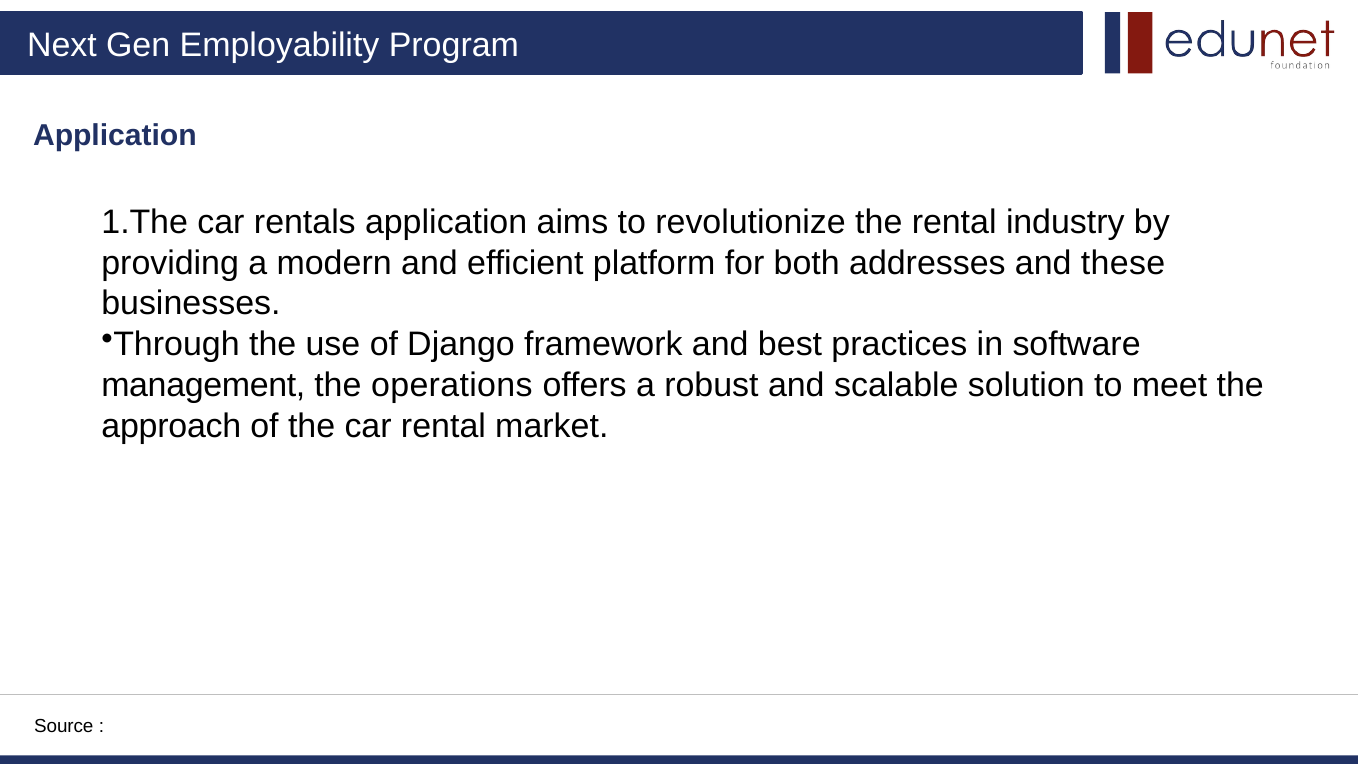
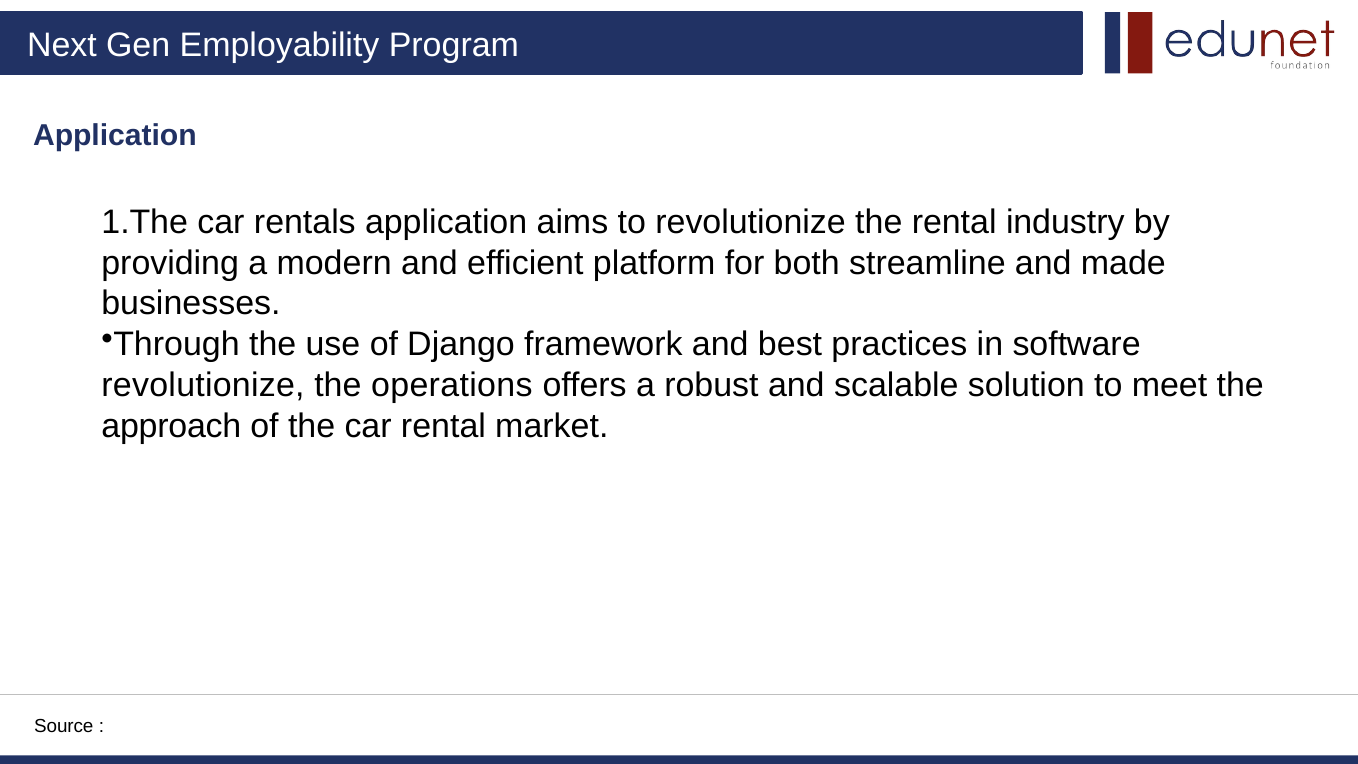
addresses: addresses -> streamline (927, 263)
these: these -> made (1123, 263)
management: management -> revolutionize (203, 385)
